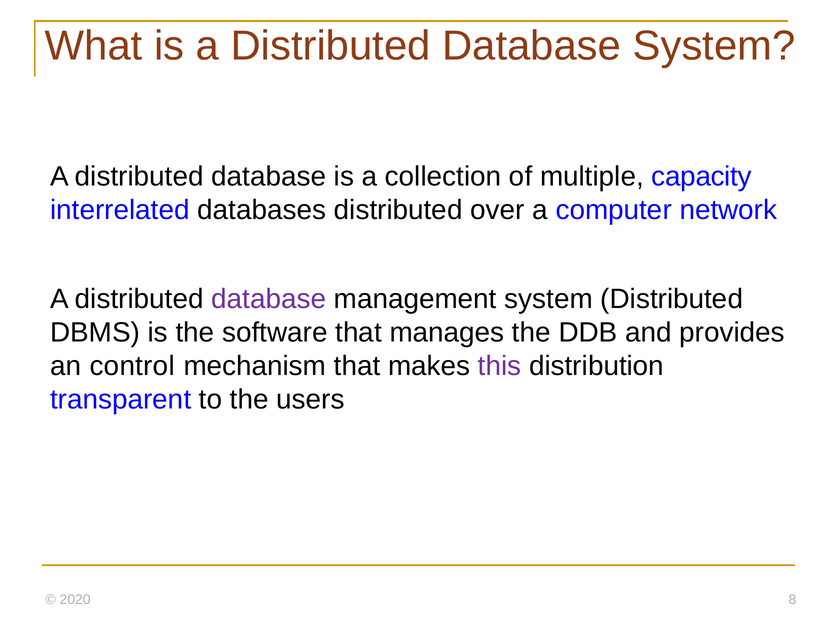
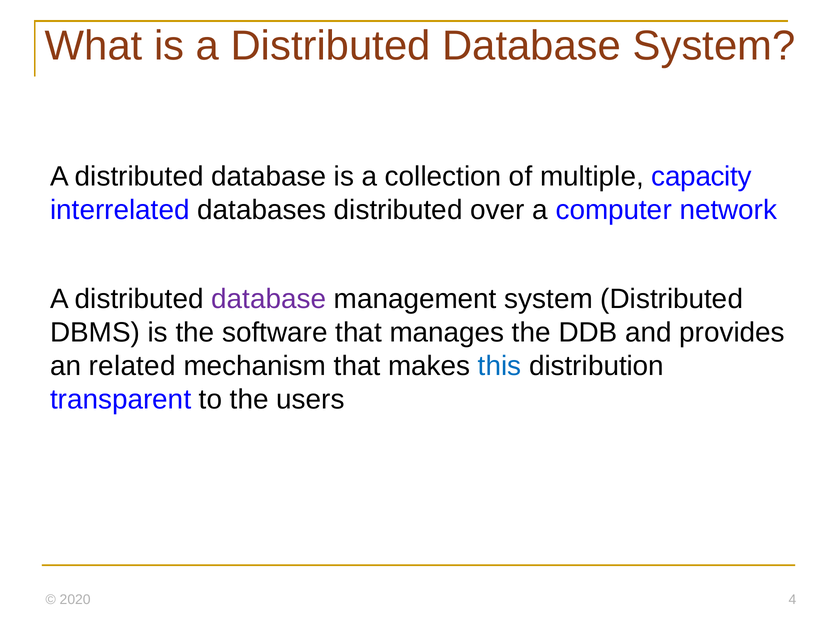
control: control -> related (132, 366)
this colour: purple -> blue (500, 366)
8: 8 -> 4 (792, 599)
